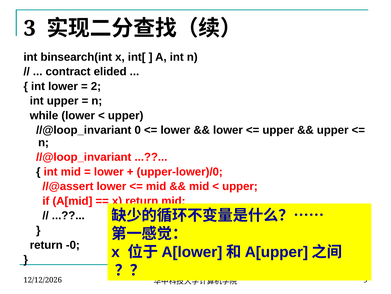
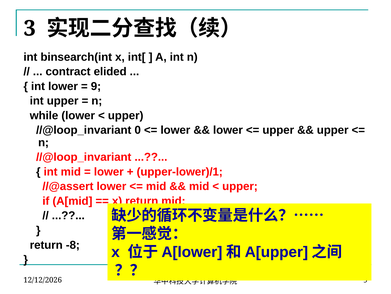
2: 2 -> 9 (96, 86)
upper-lower)/0: upper-lower)/0 -> upper-lower)/1 (180, 171)
-0: -0 -> -8 (73, 244)
